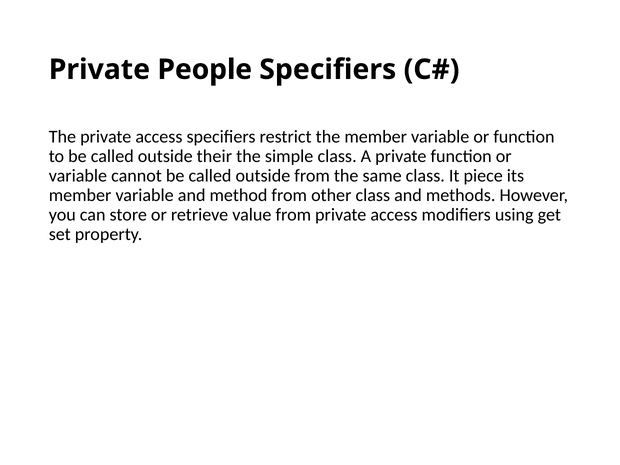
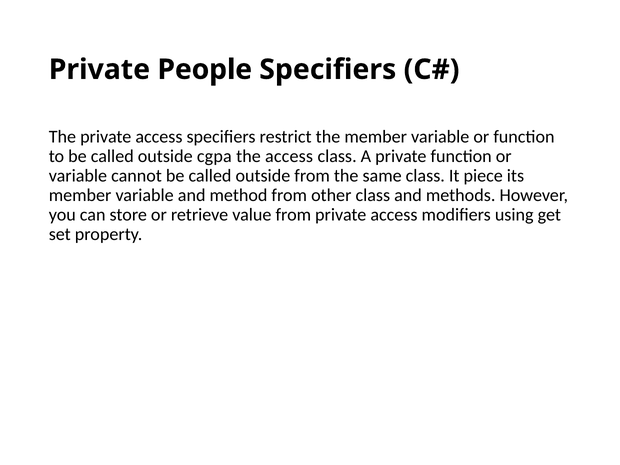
their: their -> cgpa (214, 156)
the simple: simple -> access (289, 156)
